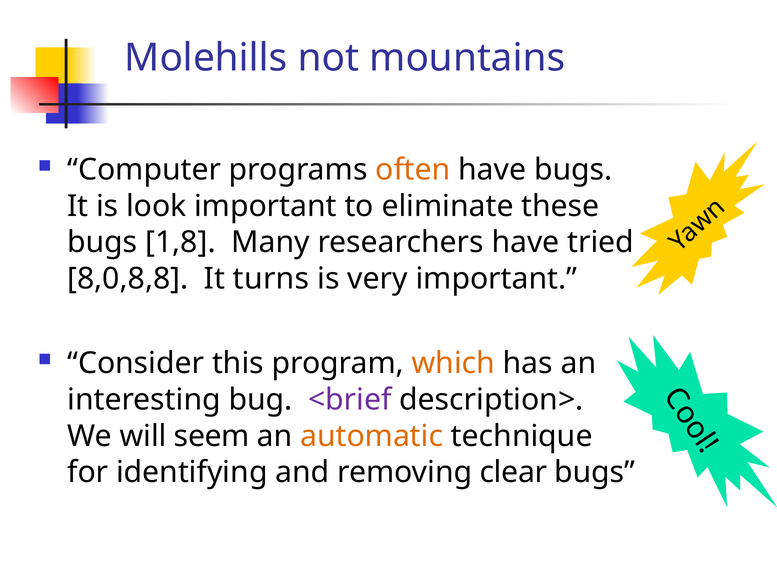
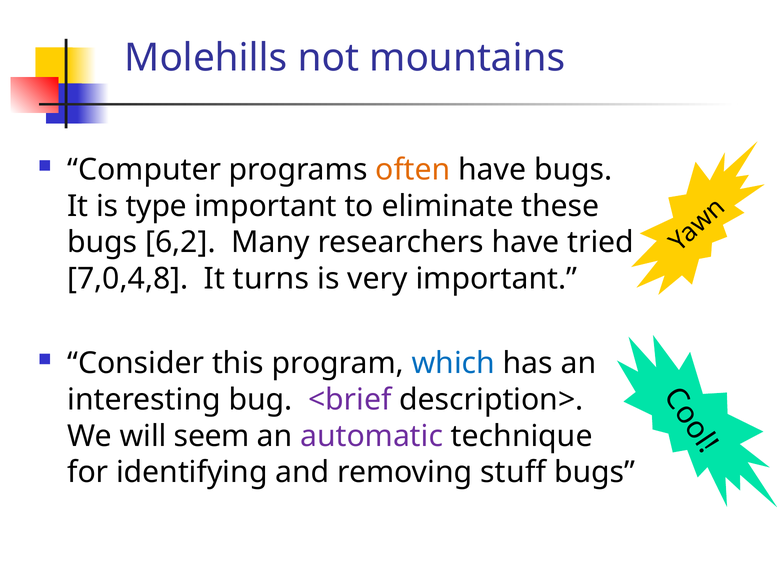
look: look -> type (156, 206)
1,8: 1,8 -> 6,2 (180, 242)
8,0,8,8: 8,0,8,8 -> 7,0,4,8 (128, 279)
which colour: orange -> blue (453, 363)
automatic colour: orange -> purple (372, 436)
clear: clear -> stuff (513, 472)
